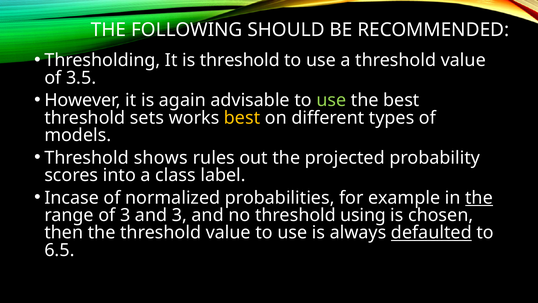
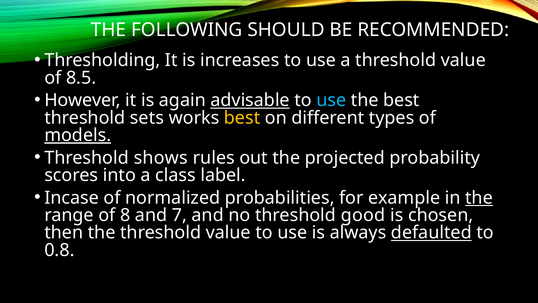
is threshold: threshold -> increases (240, 60)
3.5: 3.5 -> 8.5 (81, 78)
advisable underline: none -> present (250, 100)
use colour: light green -> light blue (331, 100)
models underline: none -> present (78, 135)
of 3: 3 -> 8 (125, 215)
and 3: 3 -> 7 (179, 215)
using: using -> good (363, 215)
6.5: 6.5 -> 0.8 (59, 250)
